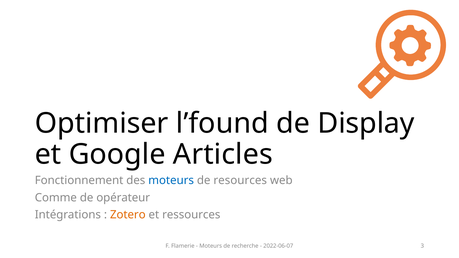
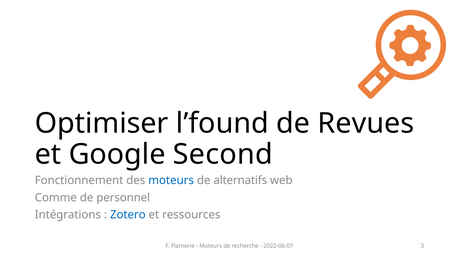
Display: Display -> Revues (366, 123)
Articles: Articles -> Second (223, 154)
resources: resources -> alternatifs (240, 181)
opérateur: opérateur -> personnel (123, 198)
Zotero colour: orange -> blue (128, 215)
